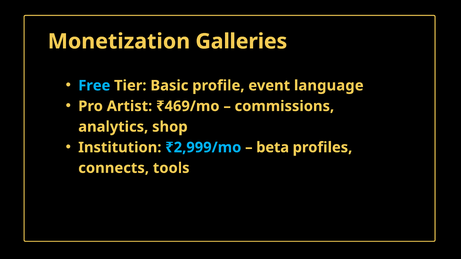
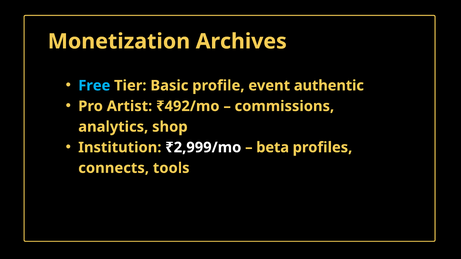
Galleries: Galleries -> Archives (241, 41)
language: language -> authentic (329, 86)
₹469/mo: ₹469/mo -> ₹492/mo (188, 106)
₹2,999/mo colour: light blue -> white (203, 148)
